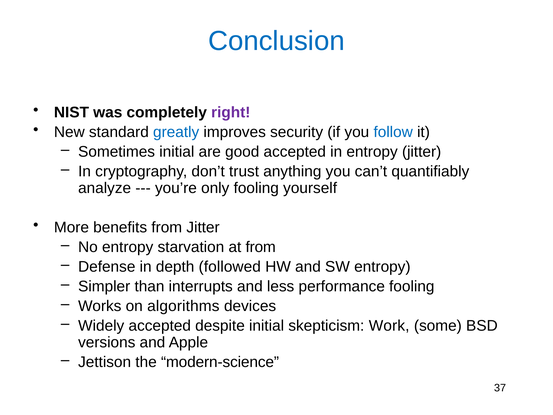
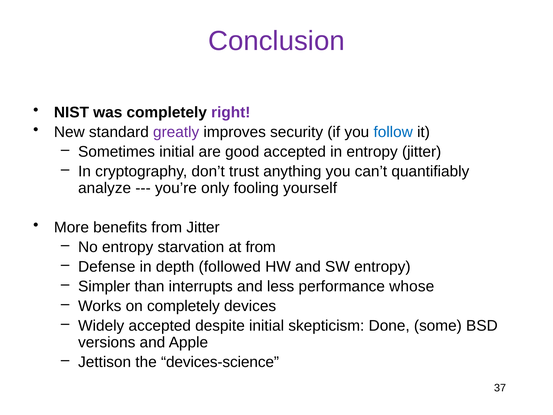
Conclusion colour: blue -> purple (276, 41)
greatly colour: blue -> purple (176, 132)
performance fooling: fooling -> whose (412, 286)
on algorithms: algorithms -> completely (183, 306)
Work: Work -> Done (389, 326)
modern-science: modern-science -> devices-science (220, 362)
